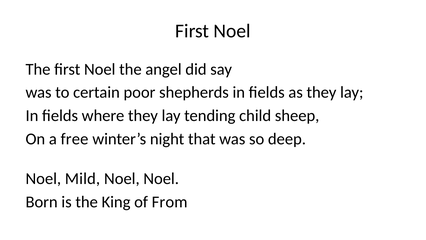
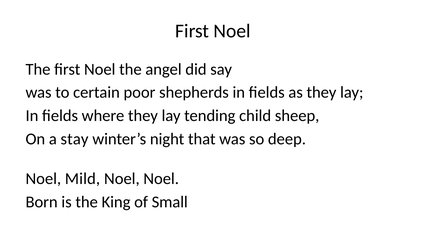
free: free -> stay (75, 139)
From: From -> Small (170, 202)
